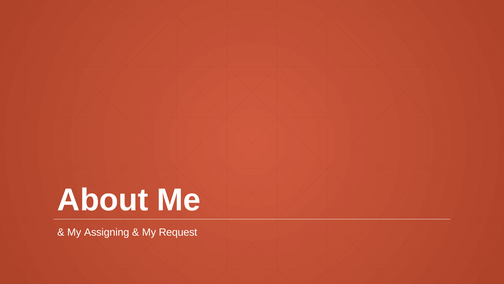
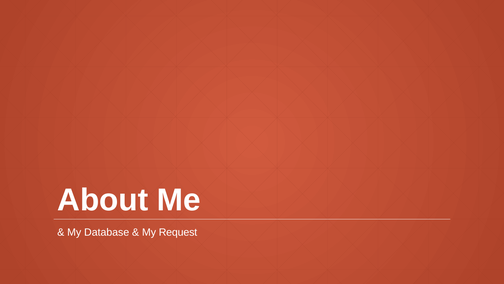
Assigning: Assigning -> Database (107, 232)
